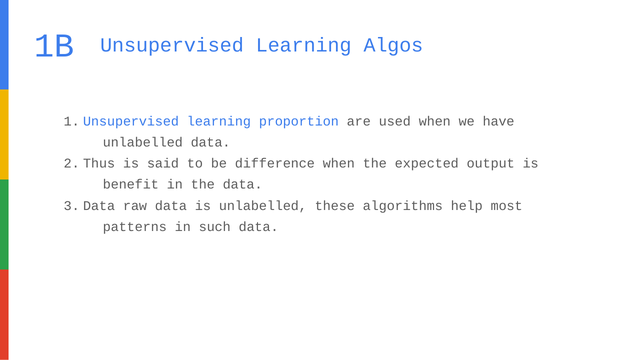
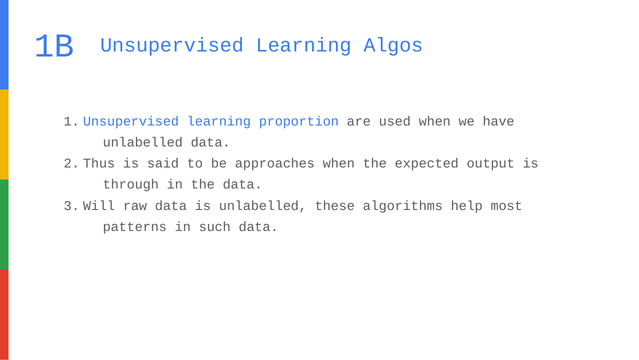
difference: difference -> approaches (275, 163)
benefit: benefit -> through (131, 184)
Data: Data -> Will (99, 205)
